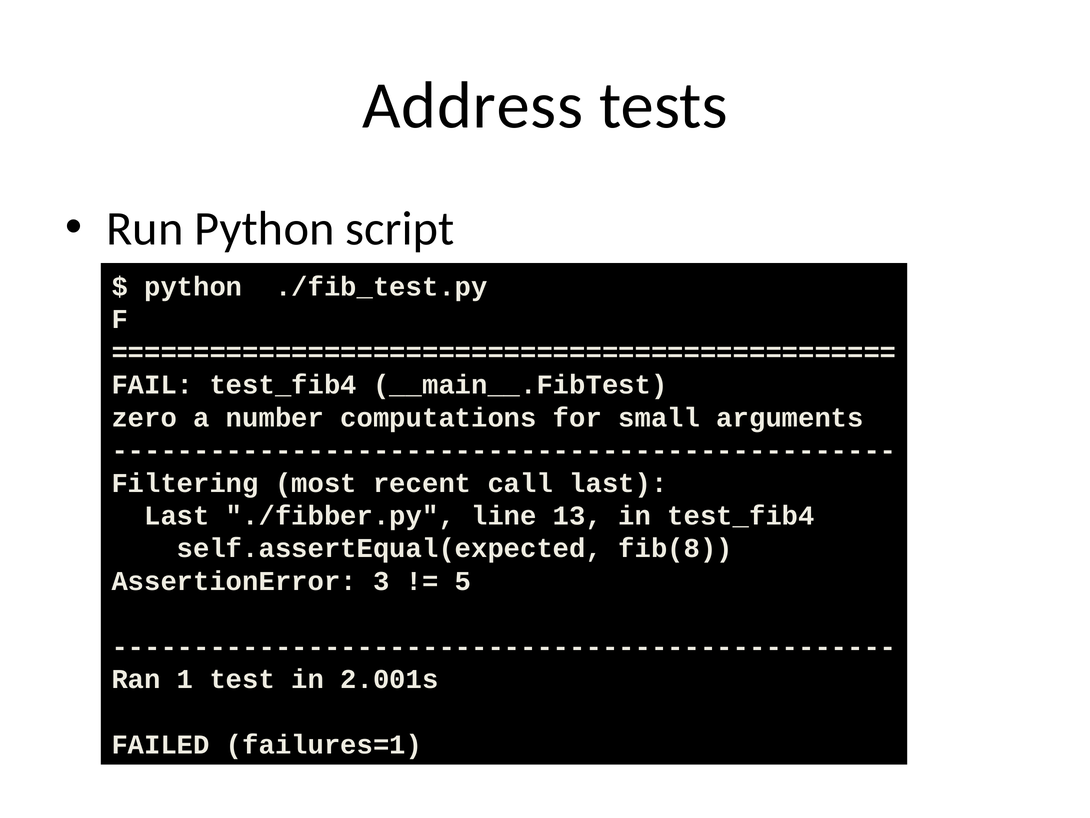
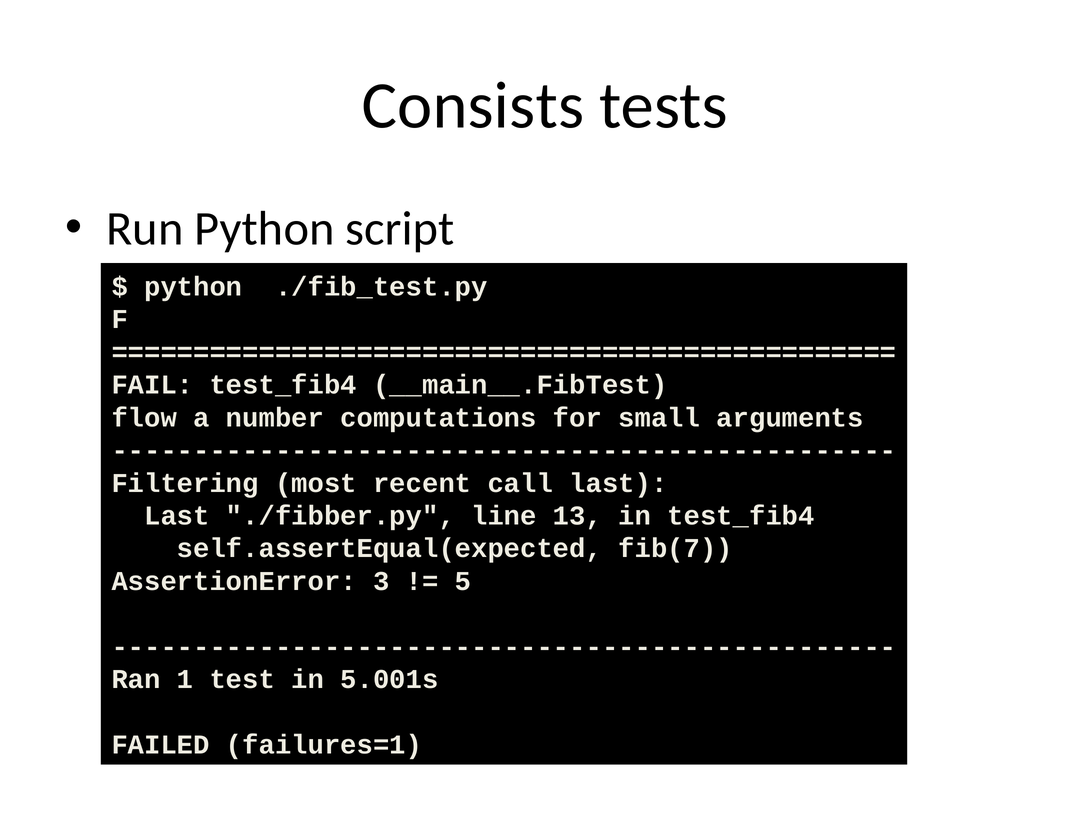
Address: Address -> Consists (473, 106)
zero: zero -> flow (144, 417)
fib(8: fib(8 -> fib(7 (676, 548)
2.001s: 2.001s -> 5.001s (389, 679)
